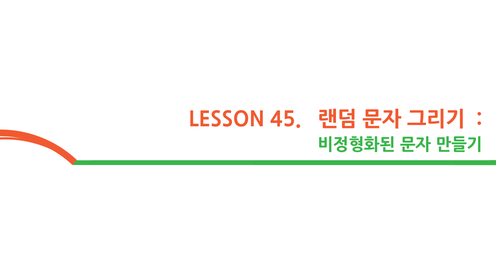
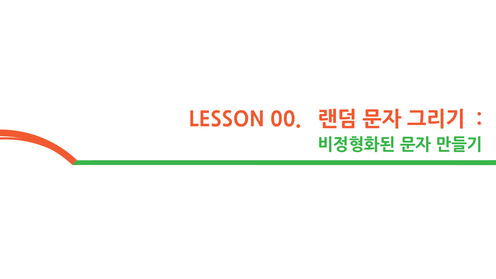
45: 45 -> 00 (286, 120)
